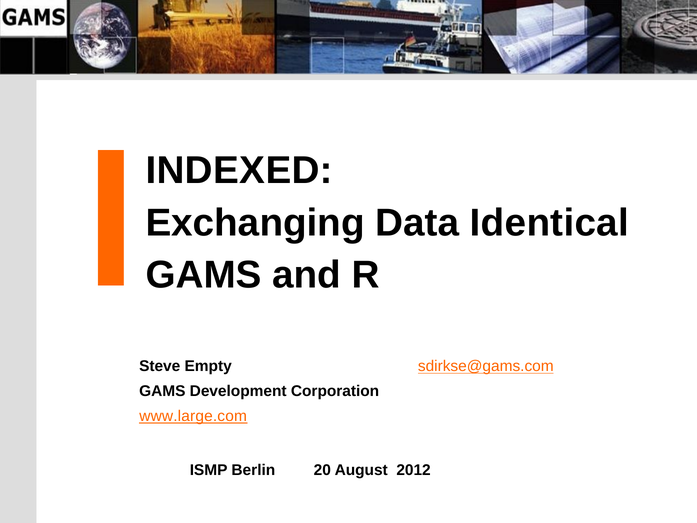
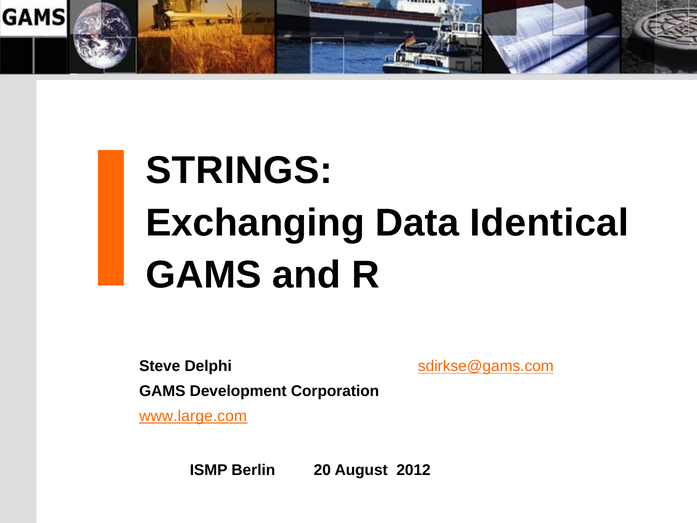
INDEXED: INDEXED -> STRINGS (239, 170)
Empty: Empty -> Delphi (208, 366)
